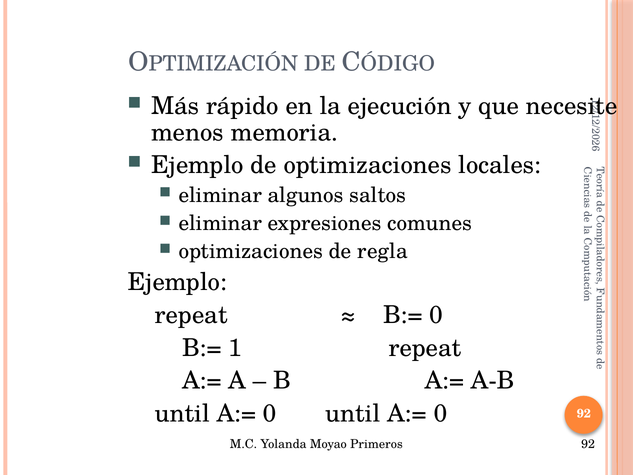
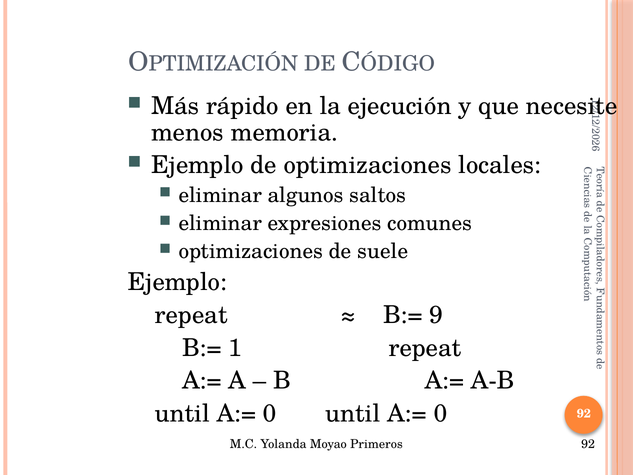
regla: regla -> suele (383, 251)
B:= 0: 0 -> 9 (436, 315)
